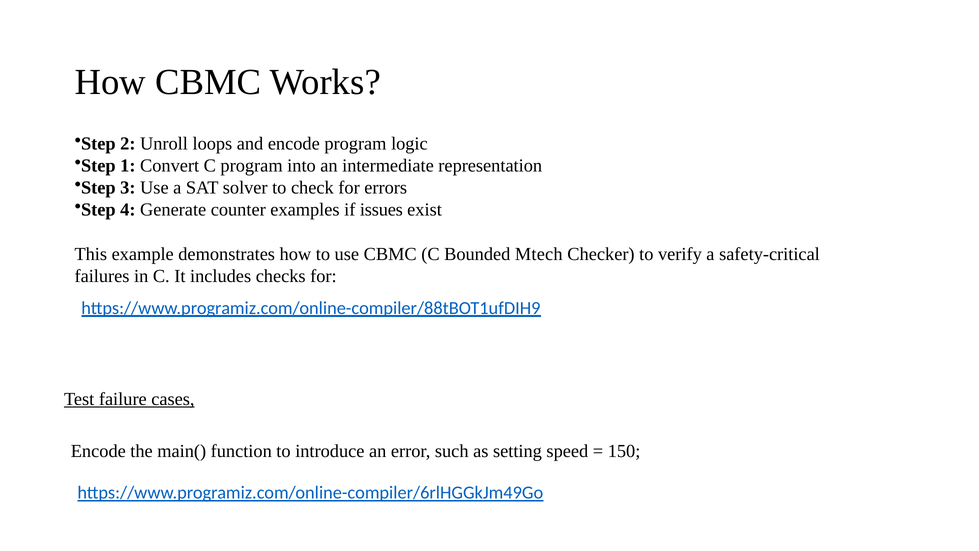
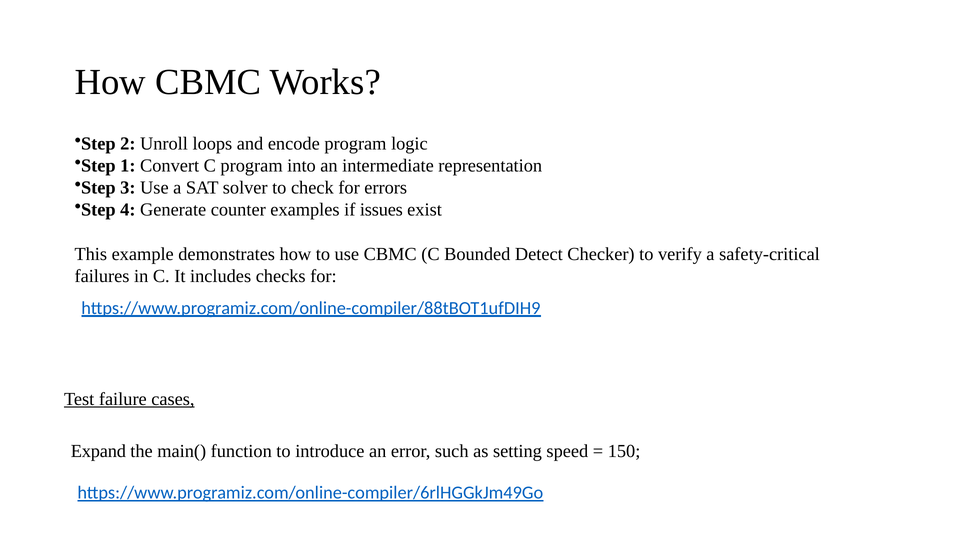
Mtech: Mtech -> Detect (539, 254)
Encode: Encode -> Expand (98, 451)
